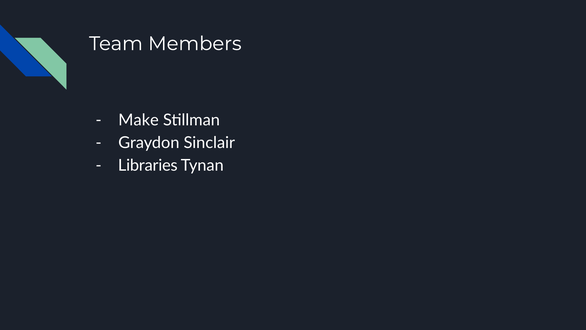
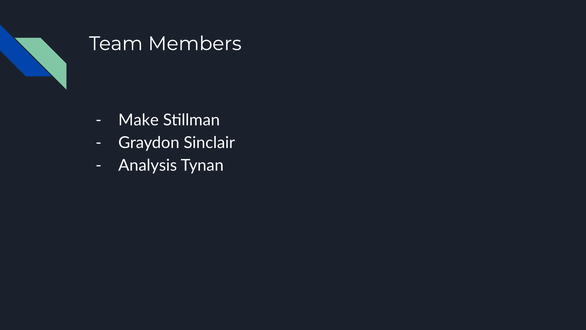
Libraries: Libraries -> Analysis (148, 165)
